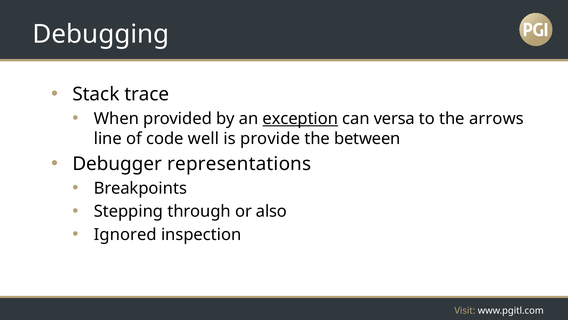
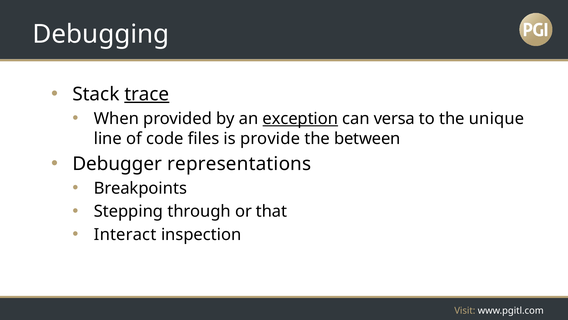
trace underline: none -> present (147, 94)
arrows: arrows -> unique (497, 118)
well: well -> files (204, 138)
also: also -> that (271, 211)
Ignored: Ignored -> Interact (125, 234)
